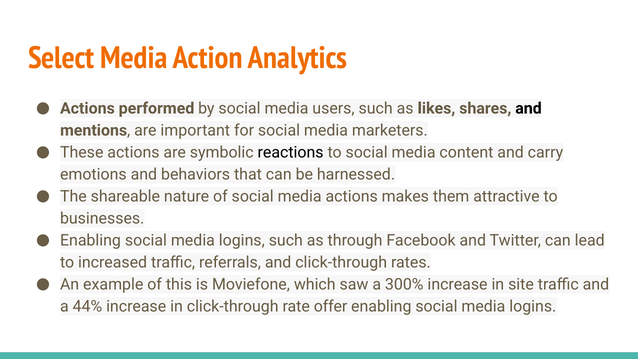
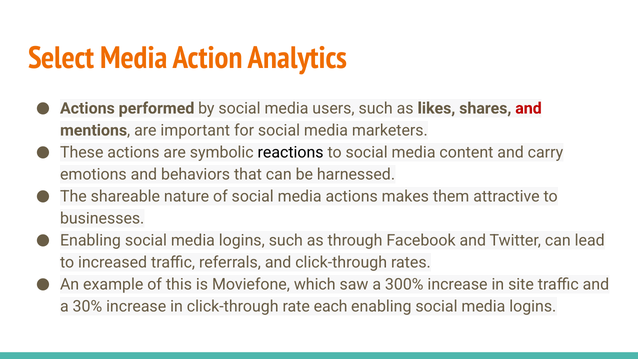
and colour: black -> red (528, 108)
44%: 44% -> 30% (87, 306)
offer: offer -> each (331, 306)
